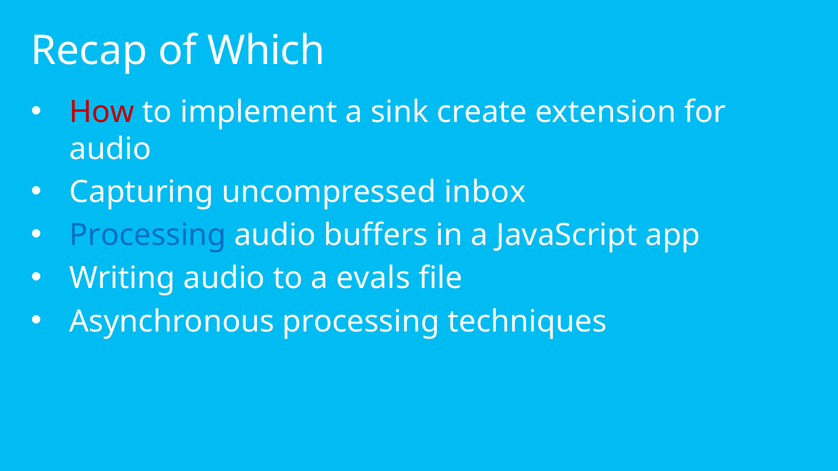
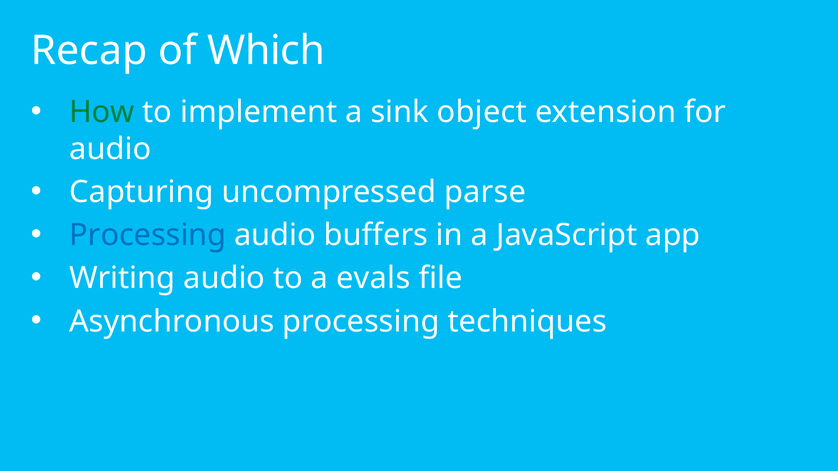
How colour: red -> green (102, 112)
create: create -> object (482, 112)
inbox: inbox -> parse (485, 192)
